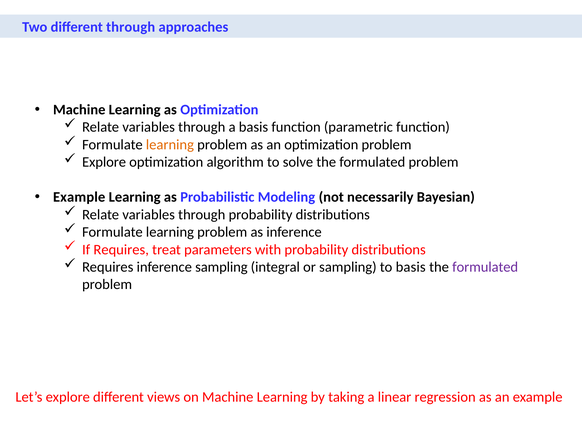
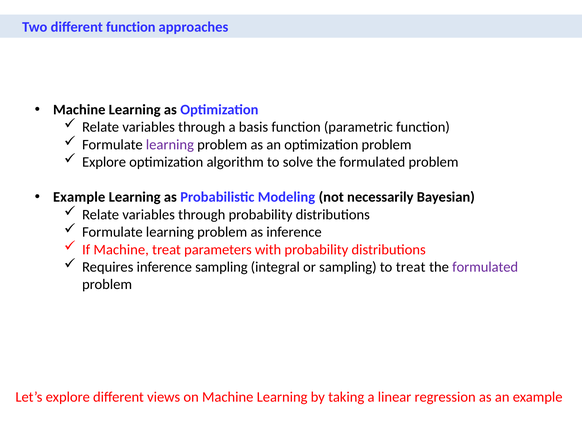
different through: through -> function (131, 27)
learning colour: orange -> purple (170, 145)
If Requires: Requires -> Machine (121, 249)
to basis: basis -> treat (411, 267)
